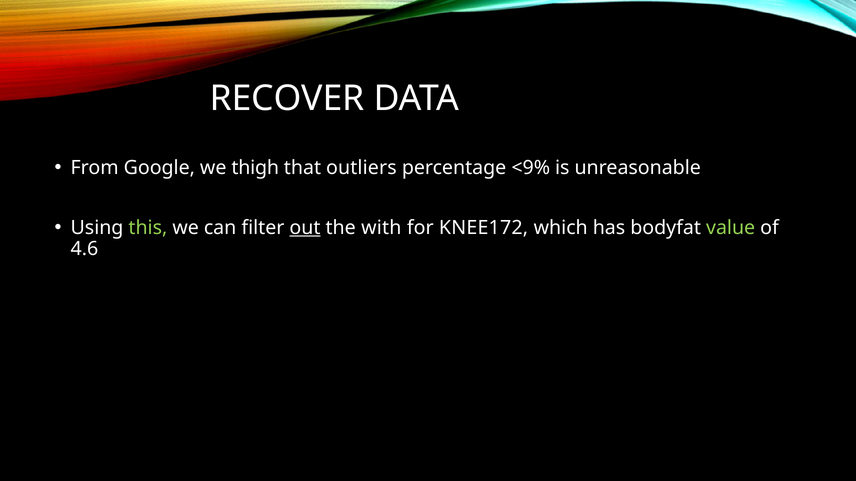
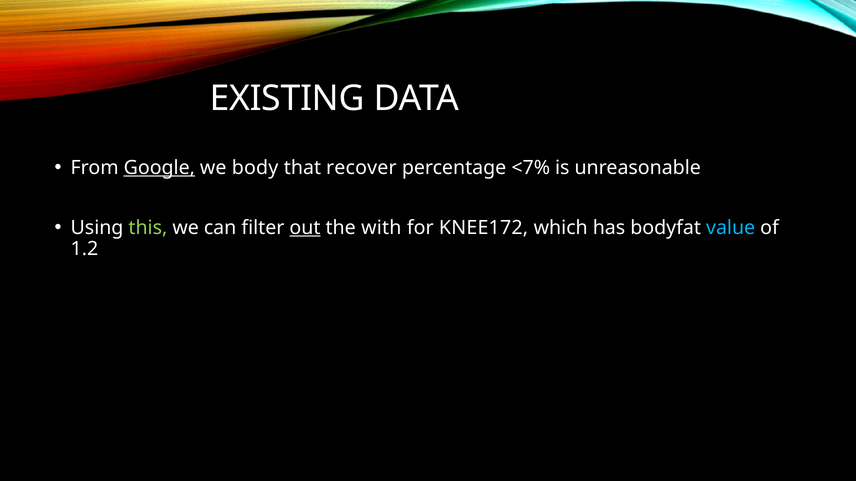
RECOVER: RECOVER -> EXISTING (287, 99)
Google underline: none -> present (159, 168)
thigh: thigh -> body (255, 168)
outliers: outliers -> recover (361, 168)
<9%: <9% -> <7% (531, 168)
value colour: light green -> light blue (731, 228)
4.6: 4.6 -> 1.2 (84, 249)
